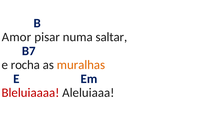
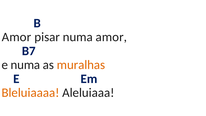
numa saltar: saltar -> amor (111, 37)
e rocha: rocha -> numa (25, 65)
Bleluiaaaa colour: red -> orange (30, 93)
